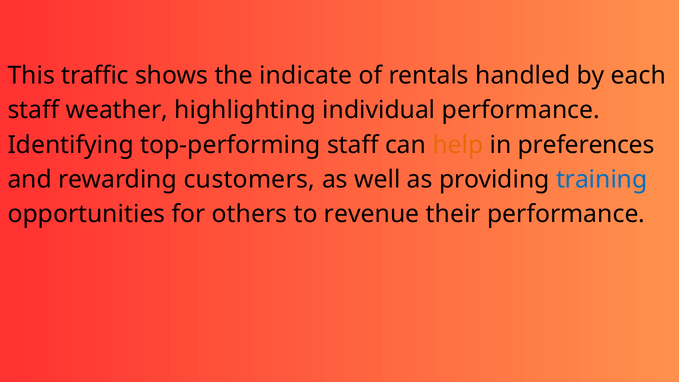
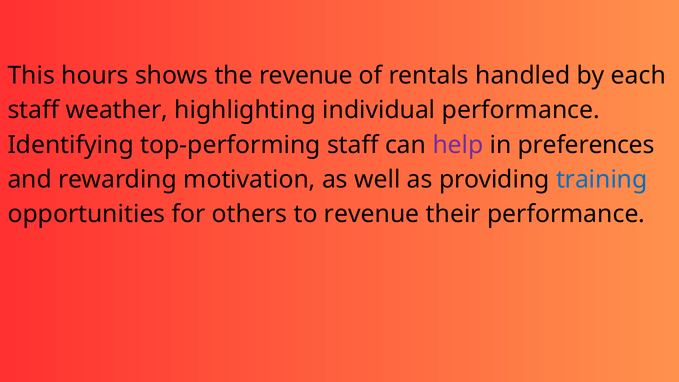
traffic: traffic -> hours (95, 76)
the indicate: indicate -> revenue (306, 76)
help colour: orange -> purple (458, 145)
customers: customers -> motivation (249, 180)
